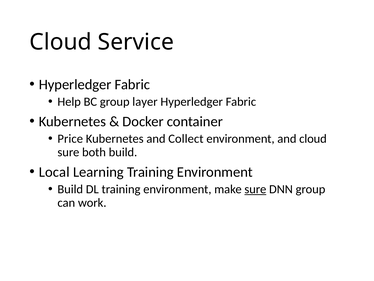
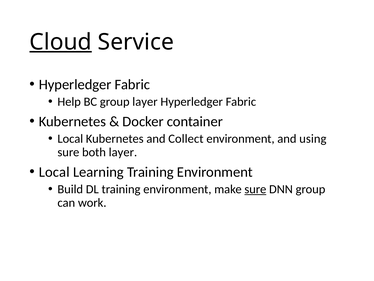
Cloud underline: none -> present (61, 42)
Price: Price -> Local (70, 138)
and cloud: cloud -> using (313, 138)
both build: build -> layer (123, 152)
